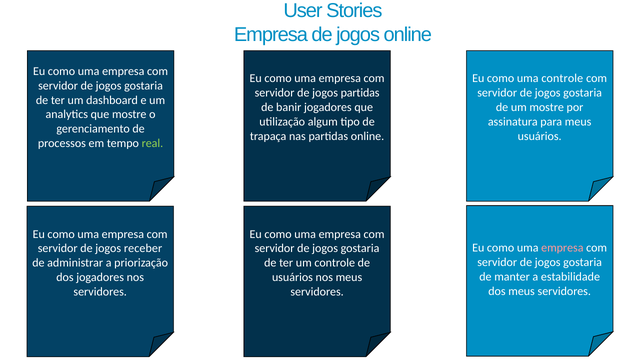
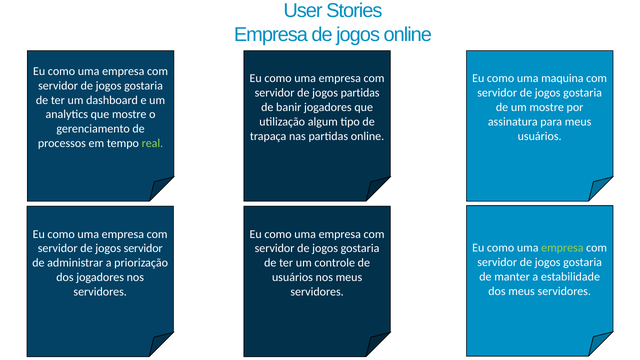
uma controle: controle -> maquina (562, 79)
empresa colour: pink -> light green (562, 248)
jogos receber: receber -> servidor (143, 248)
